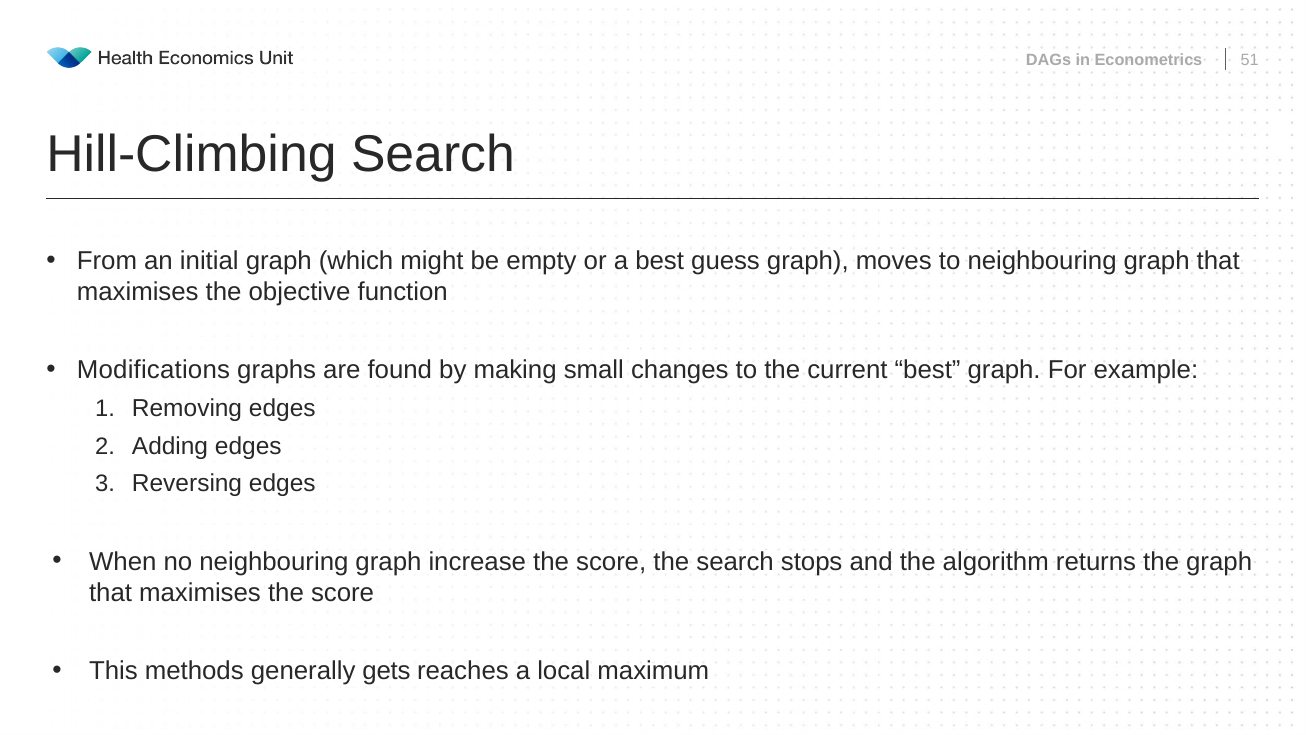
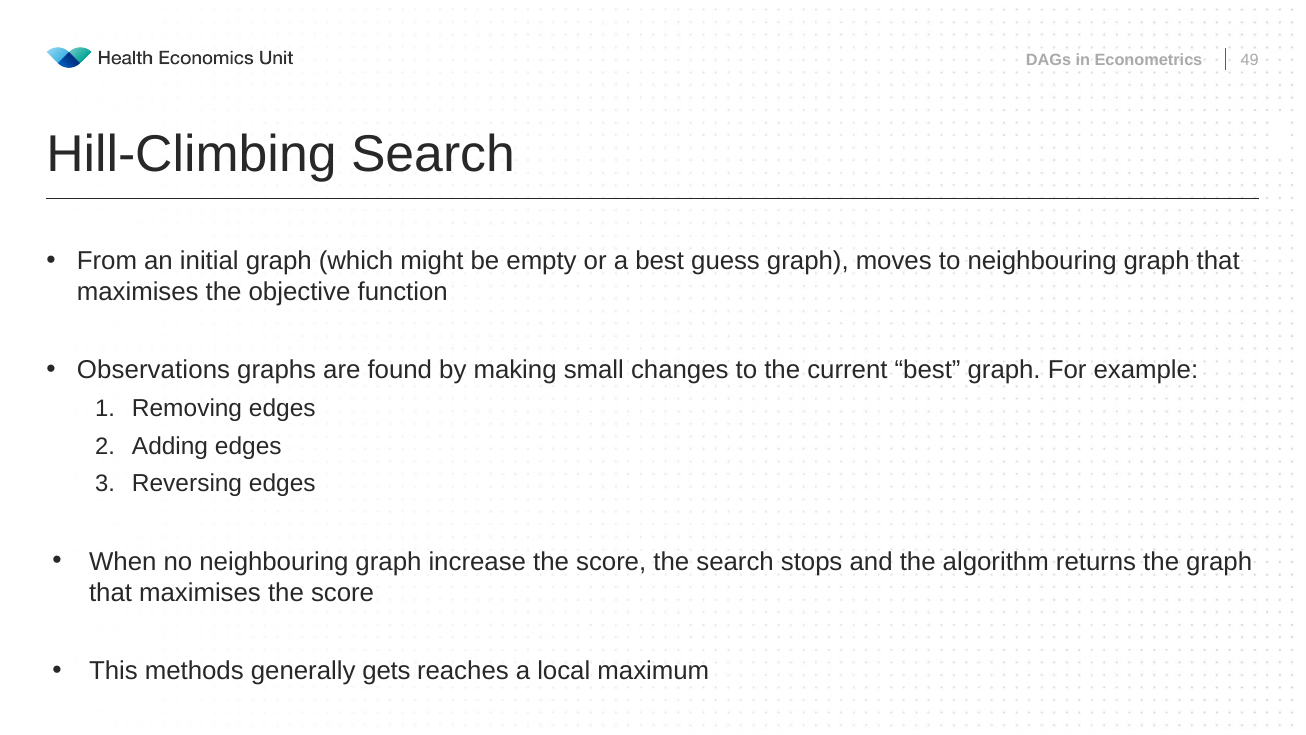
51: 51 -> 49 (1250, 60)
Modifications: Modifications -> Observations (154, 370)
